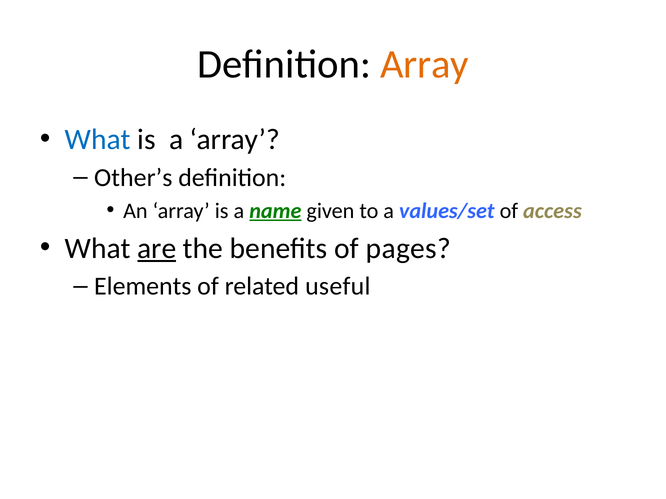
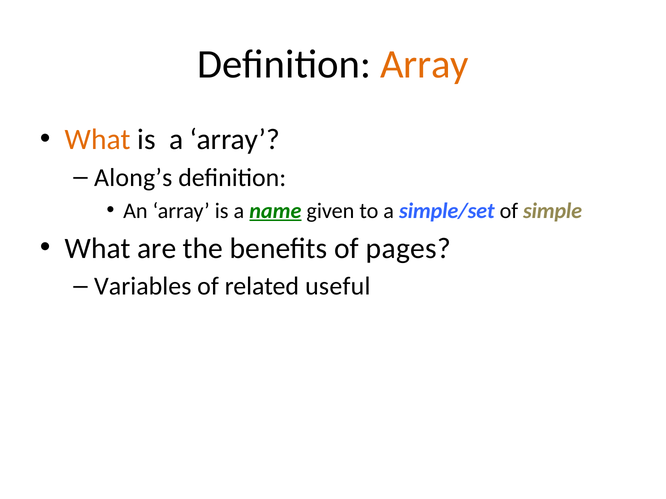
What colour: blue -> orange (98, 140)
Other’s: Other’s -> Along’s (133, 178)
values/set: values/set -> simple/set (447, 211)
access: access -> simple (553, 211)
are underline: present -> none (157, 249)
Elements: Elements -> Variables (143, 287)
